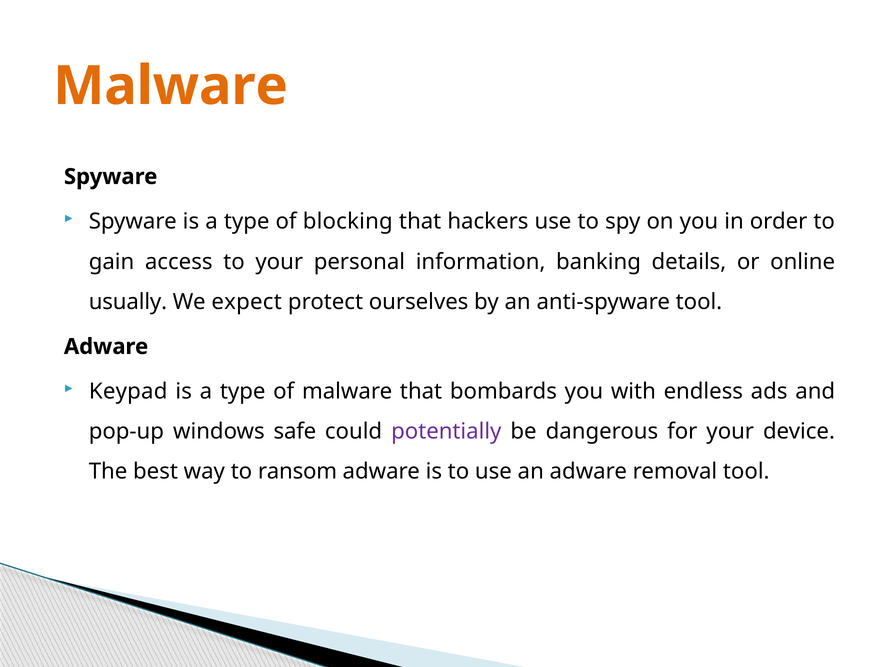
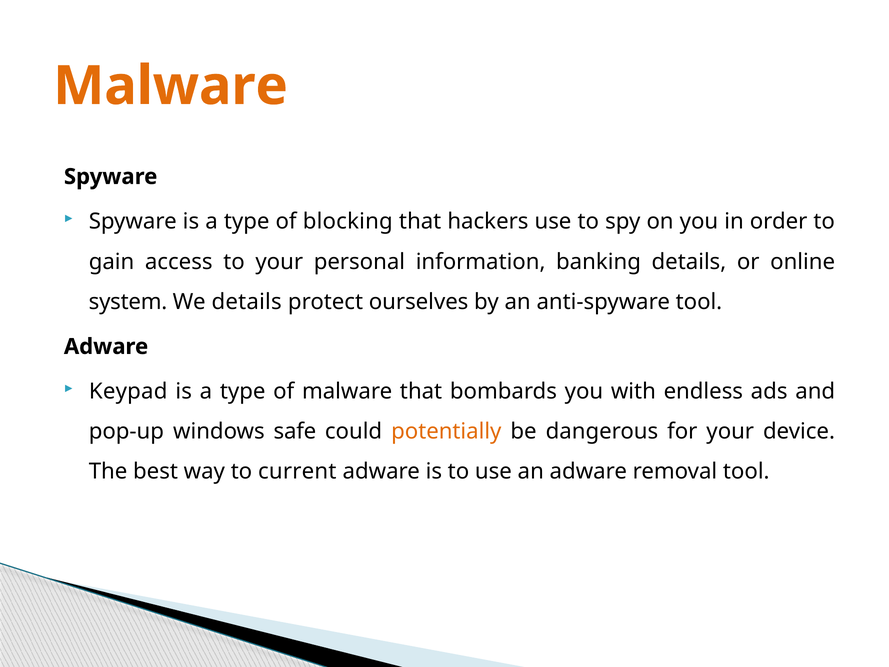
usually: usually -> system (128, 302)
We expect: expect -> details (247, 302)
potentially colour: purple -> orange (446, 431)
ransom: ransom -> current (297, 471)
